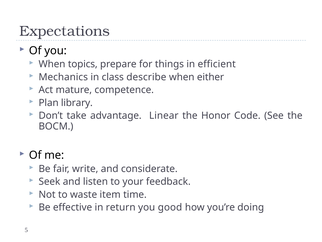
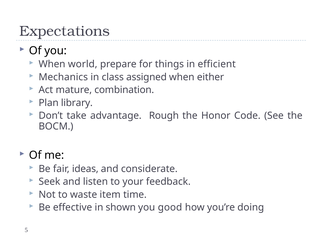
topics: topics -> world (83, 64)
describe: describe -> assigned (146, 77)
competence: competence -> combination (124, 90)
Linear: Linear -> Rough (164, 115)
write: write -> ideas (85, 168)
return: return -> shown (121, 207)
